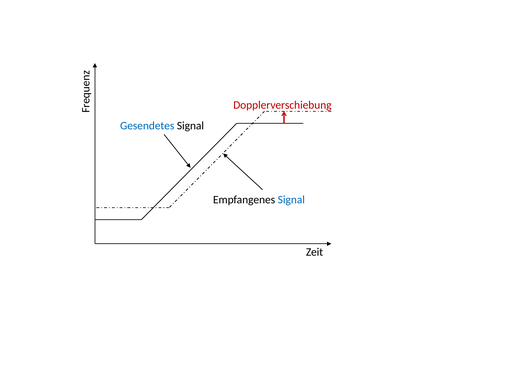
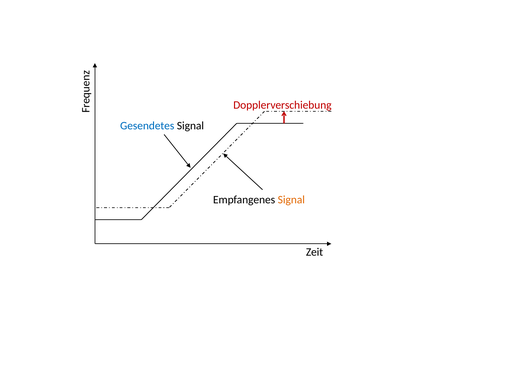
Signal colour: blue -> orange (291, 200)
